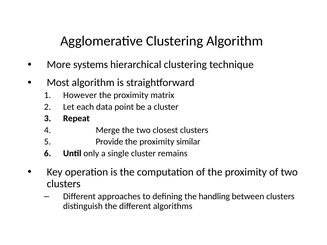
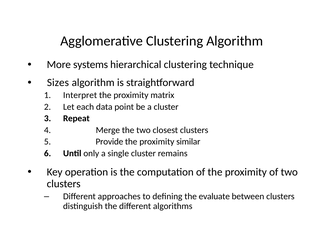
Most: Most -> Sizes (58, 83)
However: However -> Interpret (80, 95)
handling: handling -> evaluate (214, 197)
